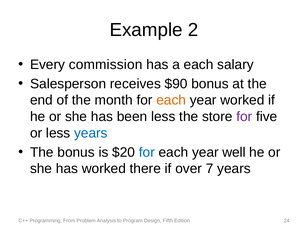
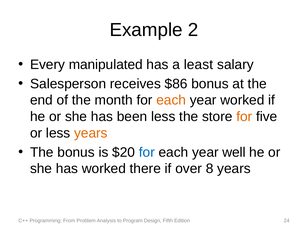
commission: commission -> manipulated (106, 65)
a each: each -> least (198, 65)
$90: $90 -> $86 (176, 84)
for colour: purple -> orange (244, 117)
years colour: blue -> orange (91, 133)
7: 7 -> 8 (210, 169)
